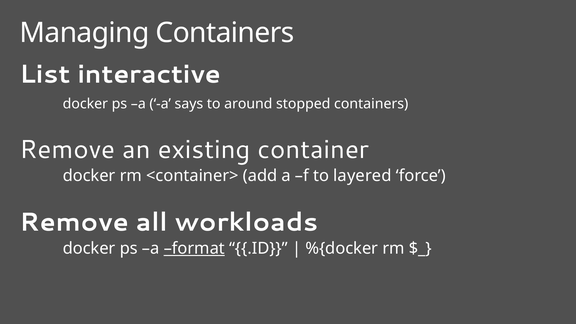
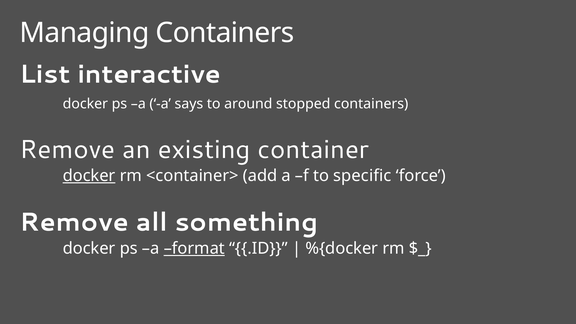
docker underline: none -> present (89, 176)
layered: layered -> specific (362, 176)
workloads: workloads -> something (246, 222)
